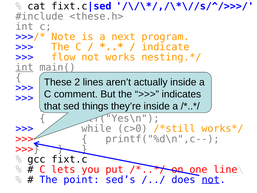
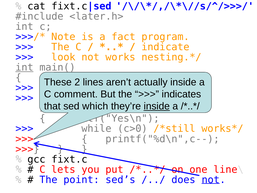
<these.h>: <these.h> -> <later.h> (96, 16)
next: next -> fact (123, 37)
flow: flow -> look (63, 57)
things: things -> which (95, 106)
inside underline: none -> present (157, 106)
